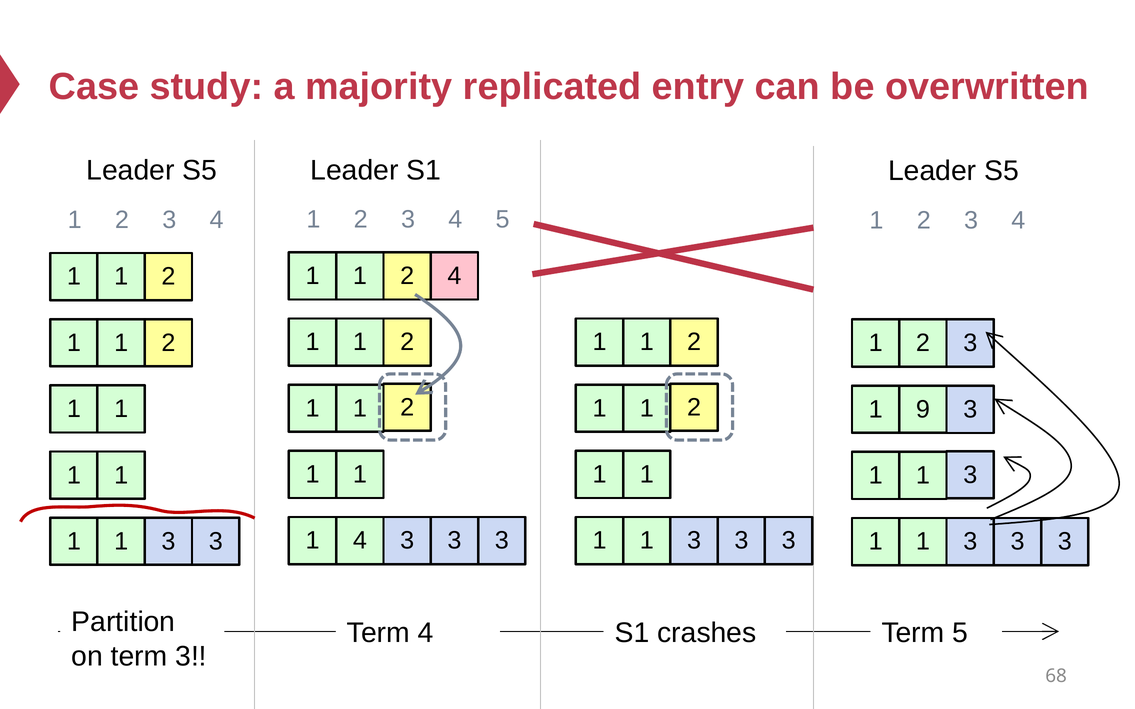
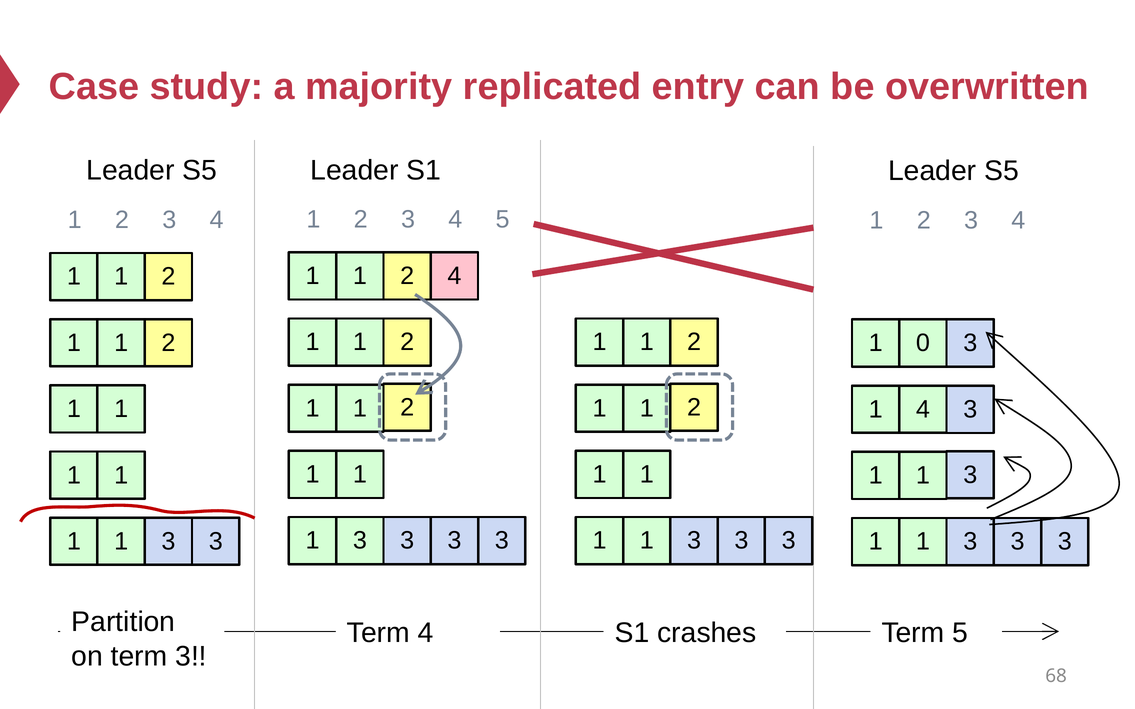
2: 2 -> 0 (923, 343)
1 9: 9 -> 4 (923, 409)
1 4: 4 -> 3 (360, 541)
